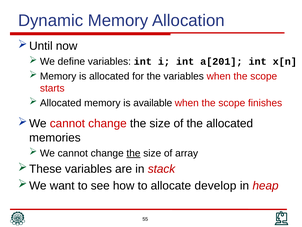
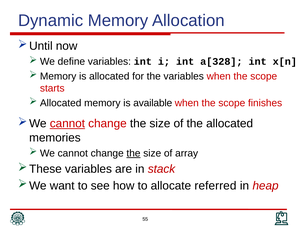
a[201: a[201 -> a[328 (221, 62)
cannot underline: none -> present (67, 123)
develop: develop -> referred (215, 185)
